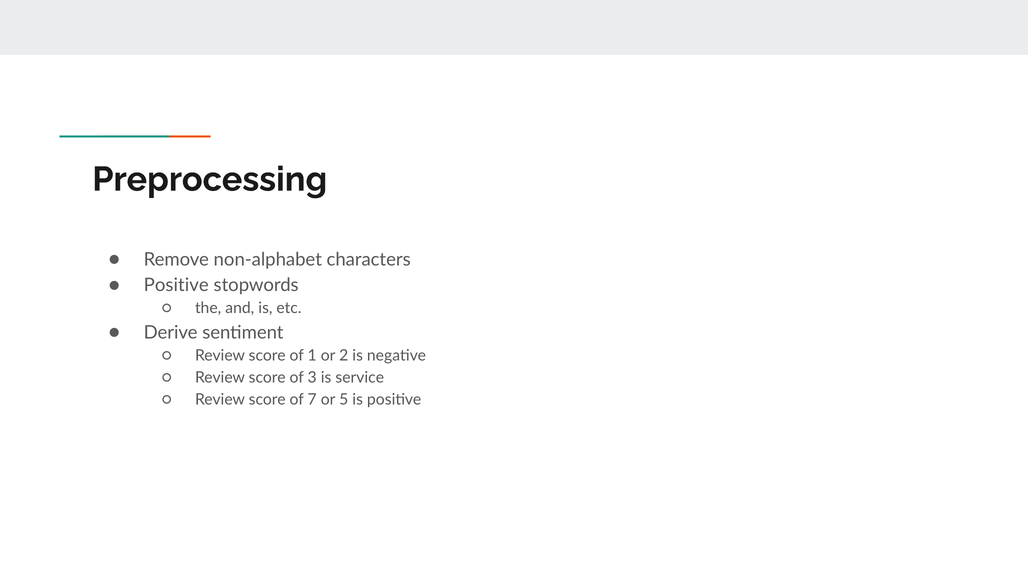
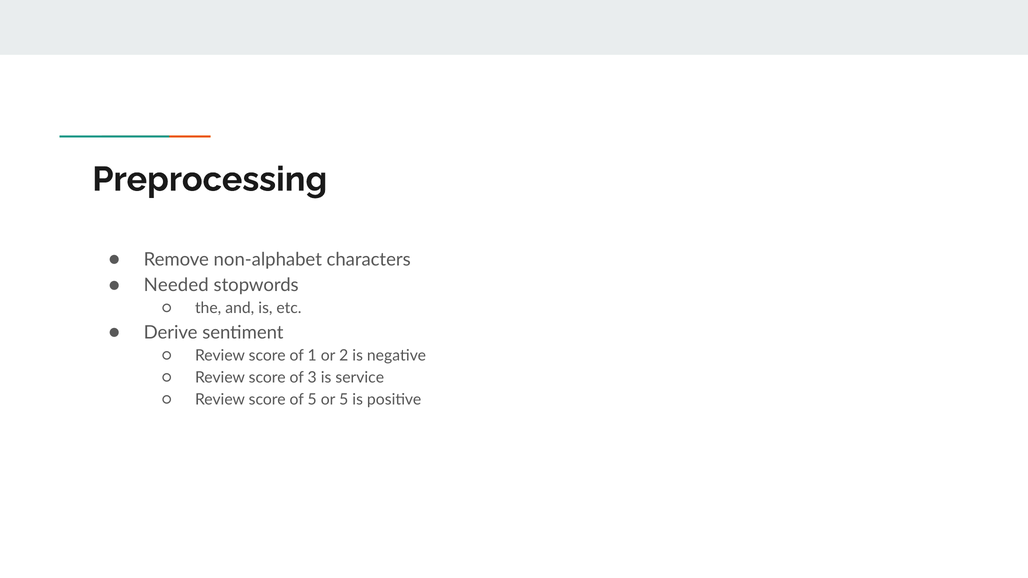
Positive: Positive -> Needed (176, 285)
of 7: 7 -> 5 (312, 400)
